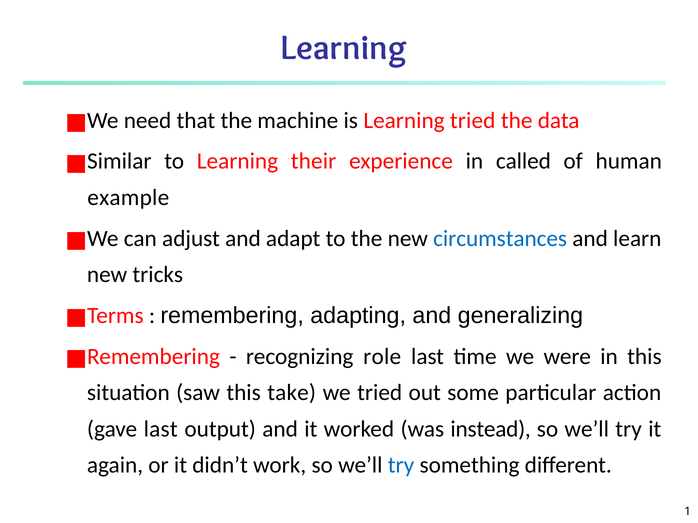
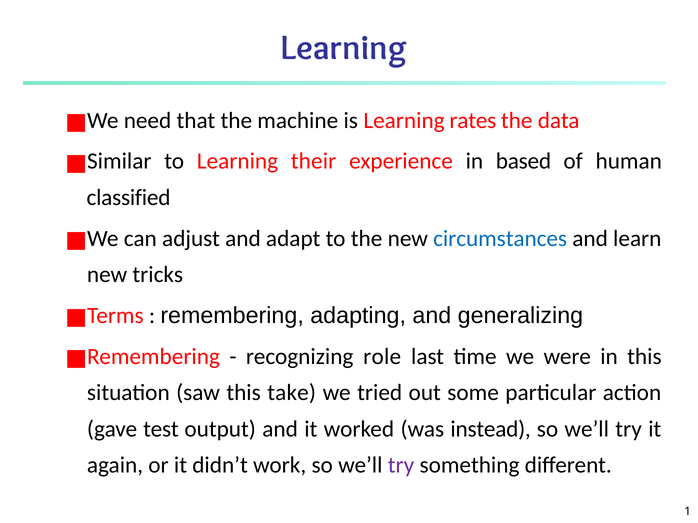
Learning tried: tried -> rates (473, 121)
called: called -> based (523, 161)
example: example -> classified (129, 198)
gave last: last -> test (161, 429)
try colour: blue -> purple (401, 466)
